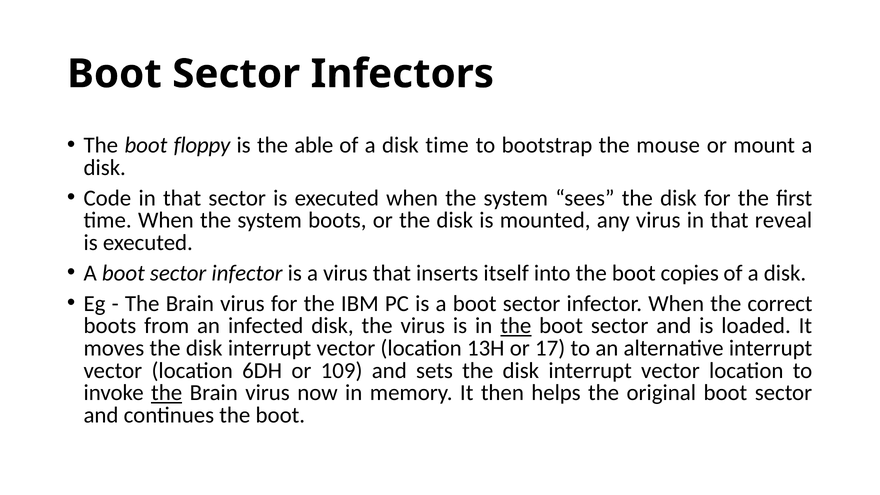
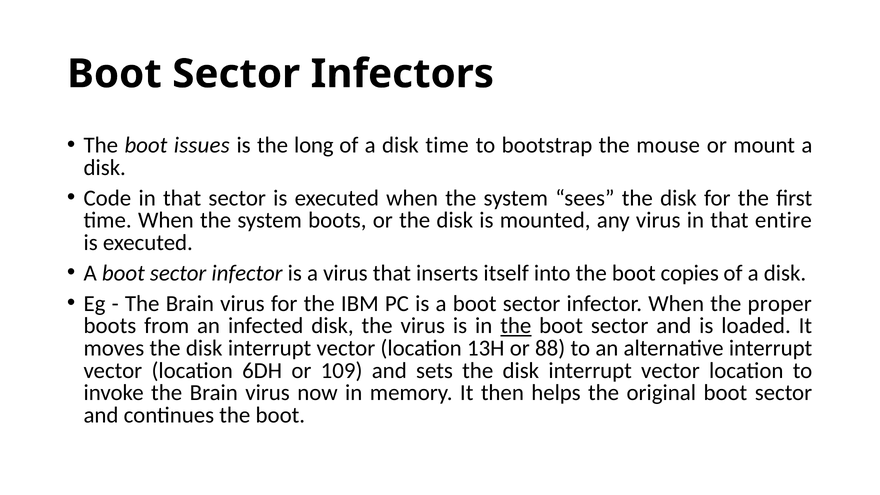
floppy: floppy -> issues (202, 145)
able: able -> long (314, 145)
reveal: reveal -> entire (783, 220)
correct: correct -> proper (780, 304)
17: 17 -> 88 (550, 348)
the underline: present -> none (167, 393)
